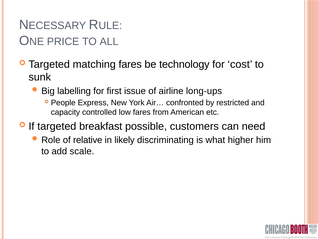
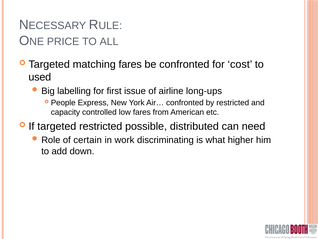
be technology: technology -> confronted (184, 64)
sunk: sunk -> used (40, 77)
targeted breakfast: breakfast -> restricted (101, 126)
customers: customers -> distributed (194, 126)
relative: relative -> certain (88, 140)
likely: likely -> work (124, 140)
scale: scale -> down (82, 151)
